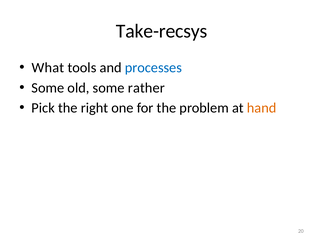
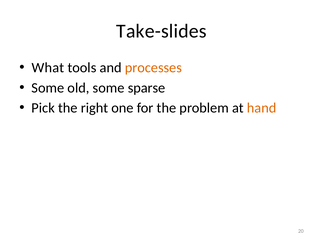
Take-recsys: Take-recsys -> Take-slides (161, 31)
processes colour: blue -> orange (153, 68)
rather: rather -> sparse (147, 88)
